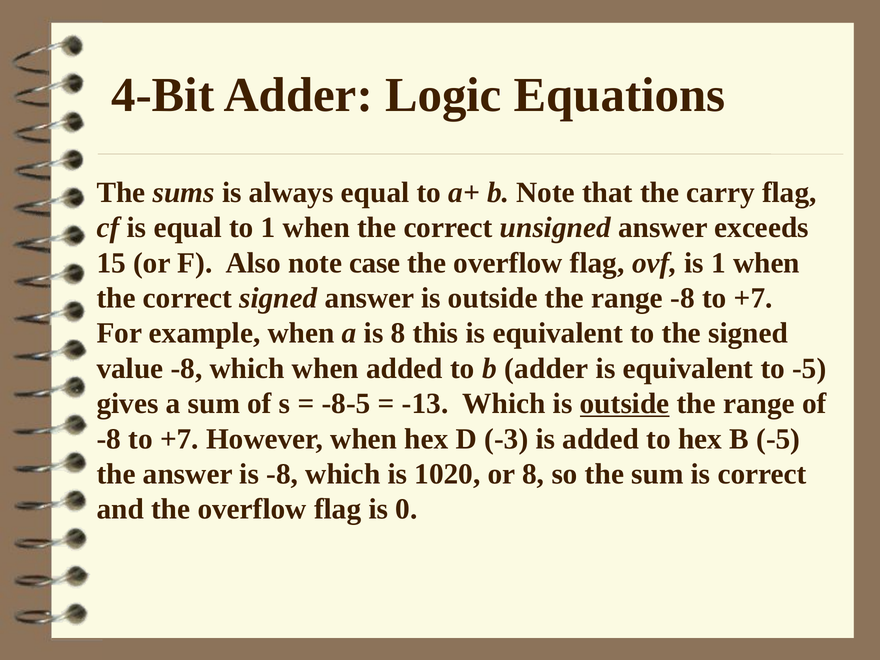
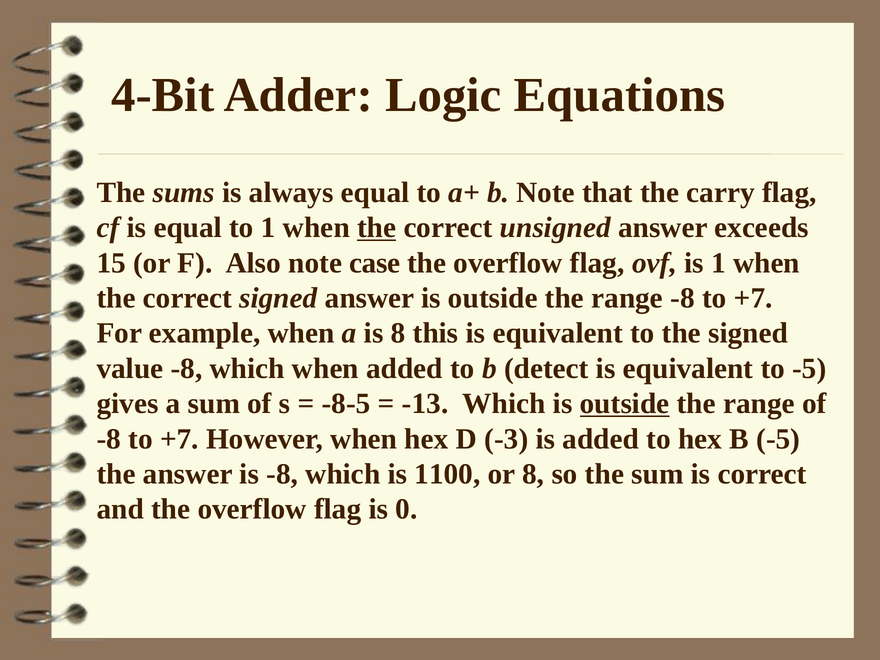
the underline: none -> present (377, 228)
b adder: adder -> detect (546, 369)
1020: 1020 -> 1100 (447, 474)
